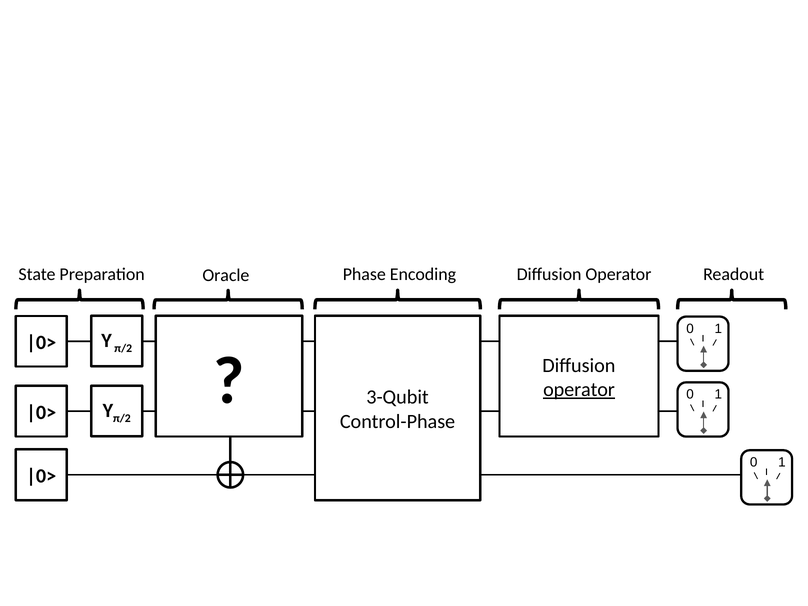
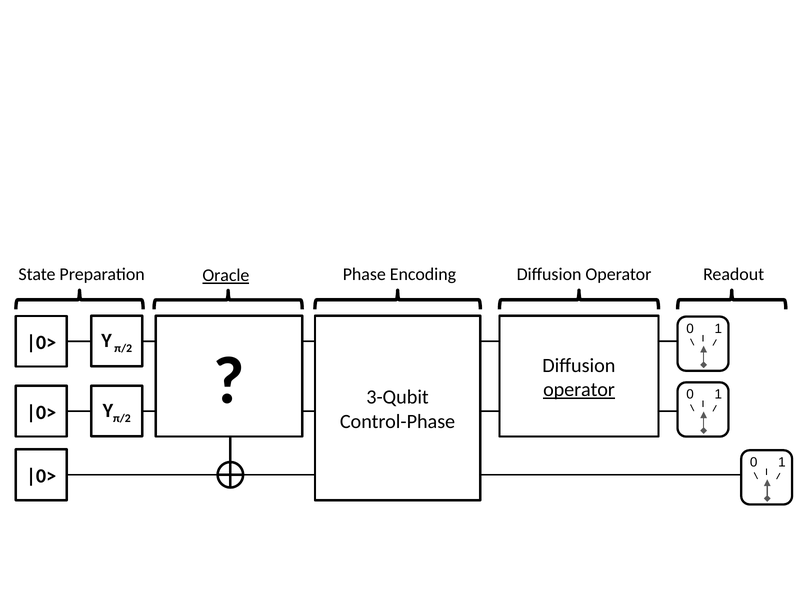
Oracle underline: none -> present (226, 276)
